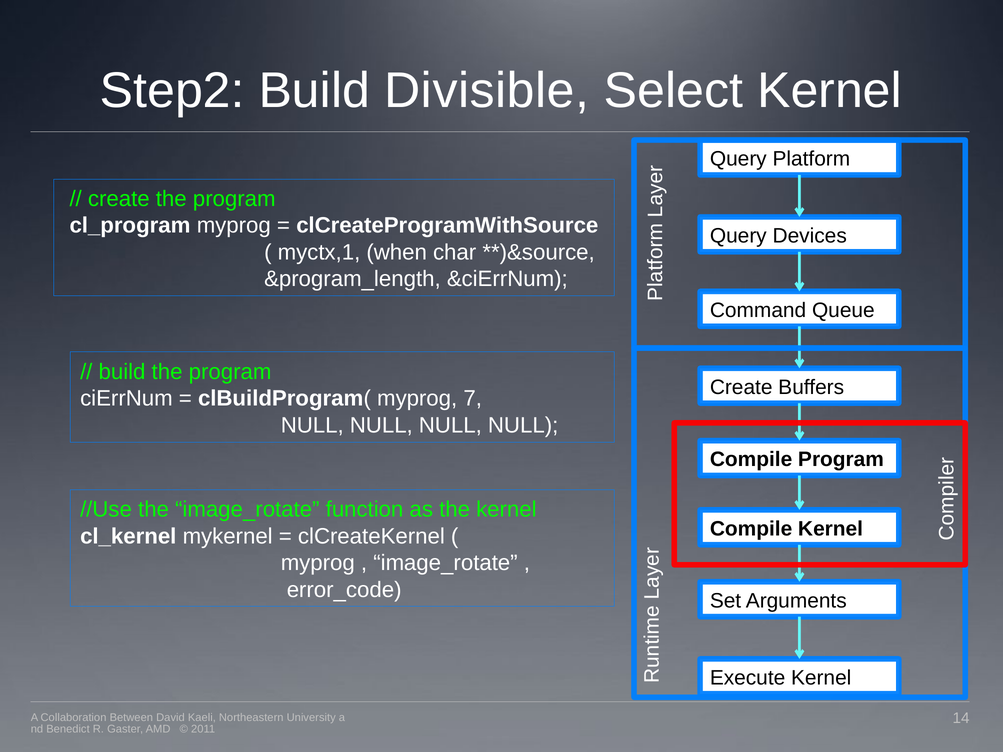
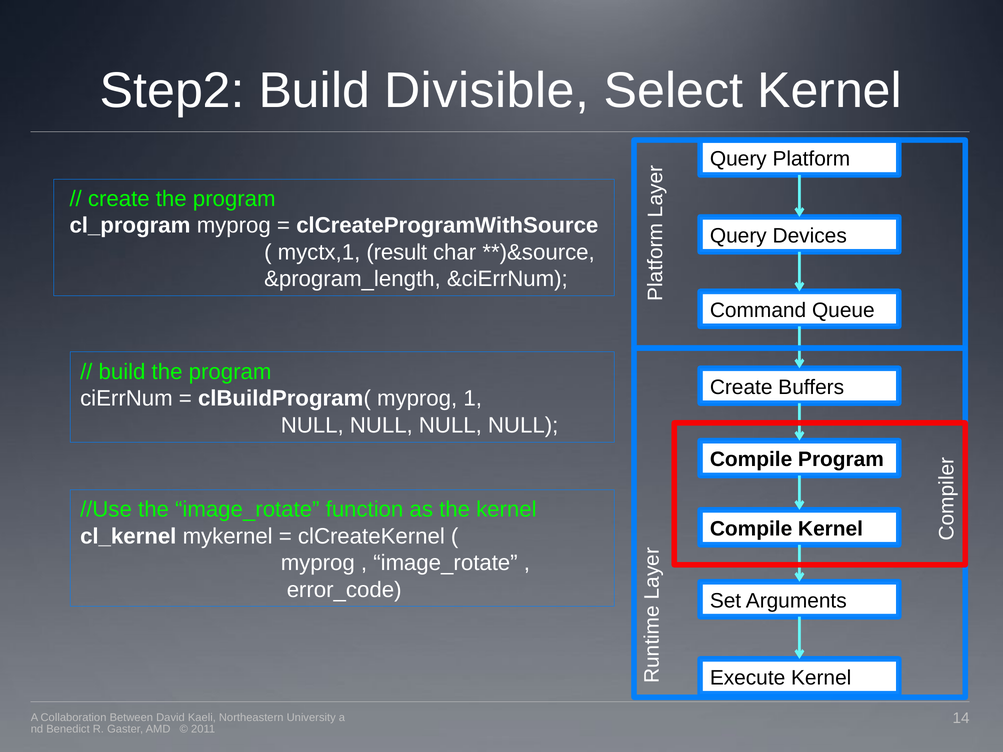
when: when -> result (397, 252)
7: 7 -> 1 (473, 399)
